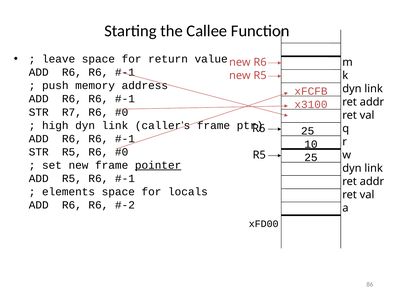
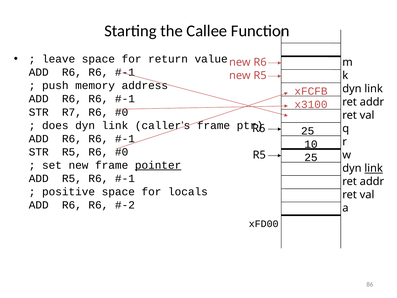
high: high -> does (55, 125)
link underline: none -> present (374, 168)
elements: elements -> positive (69, 192)
